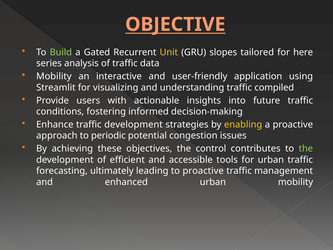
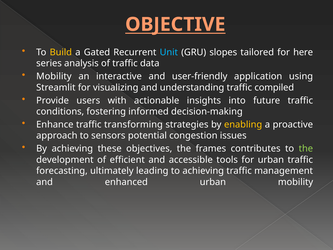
Build colour: light green -> yellow (61, 52)
Unit colour: yellow -> light blue (169, 52)
traffic development: development -> transforming (133, 124)
periodic: periodic -> sensors (108, 136)
control: control -> frames (211, 148)
to proactive: proactive -> achieving (203, 171)
